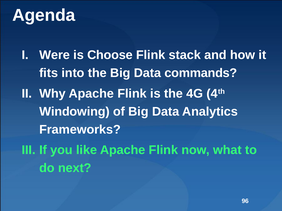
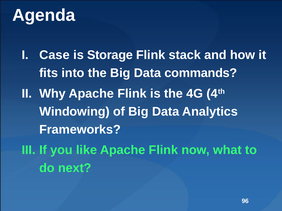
Were: Were -> Case (54, 55)
Choose: Choose -> Storage (110, 55)
